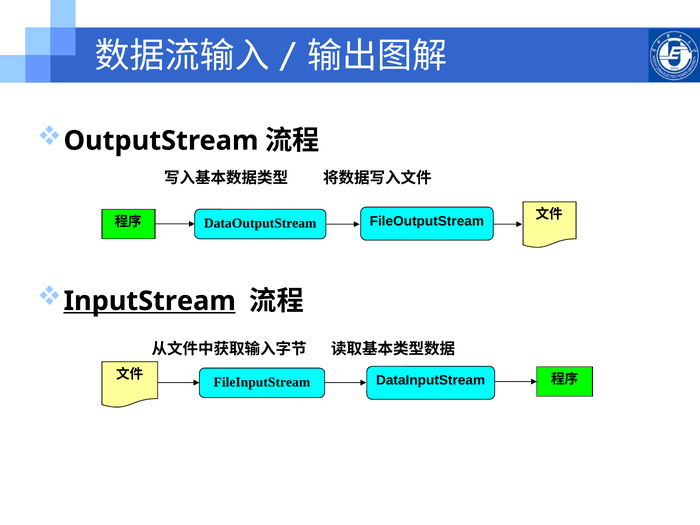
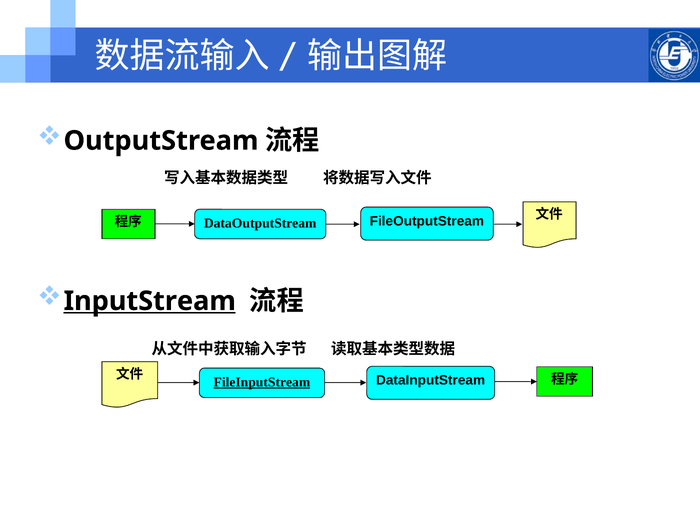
FileInputStream underline: none -> present (262, 382)
